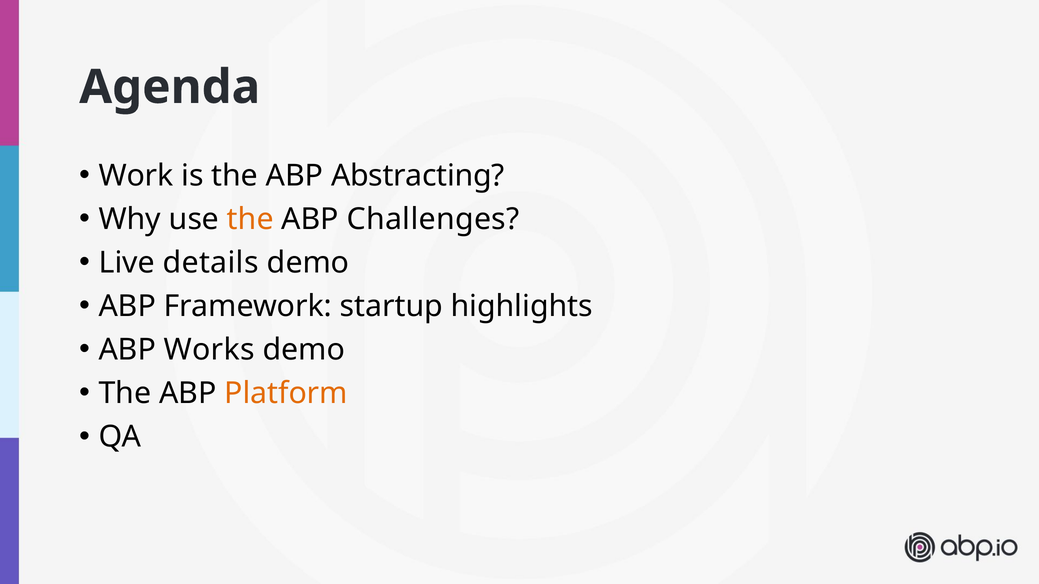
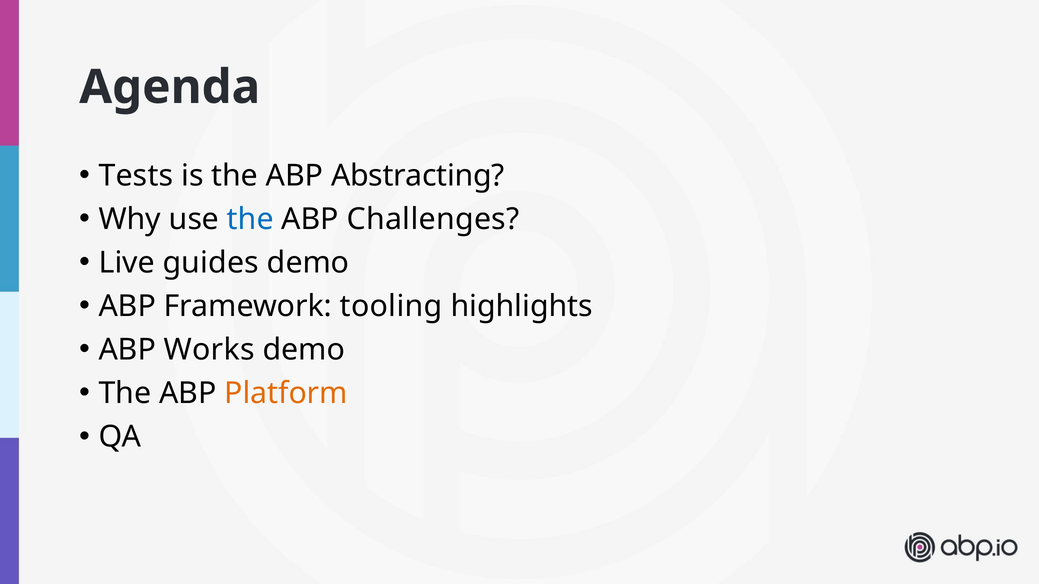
Work: Work -> Tests (136, 176)
the colour: orange -> blue (250, 219)
details: details -> guides (211, 263)
startup: startup -> tooling (391, 306)
